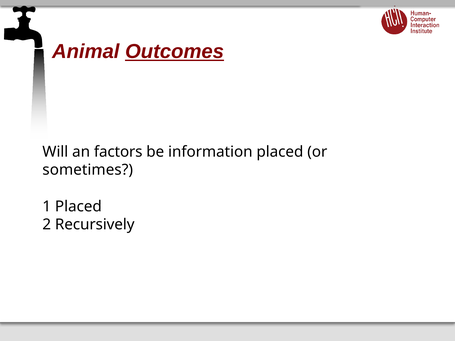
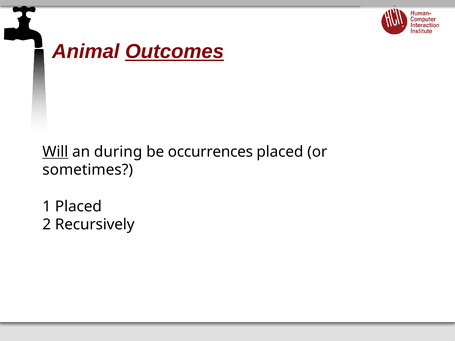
Will underline: none -> present (55, 152)
factors: factors -> during (118, 152)
information: information -> occurrences (210, 152)
